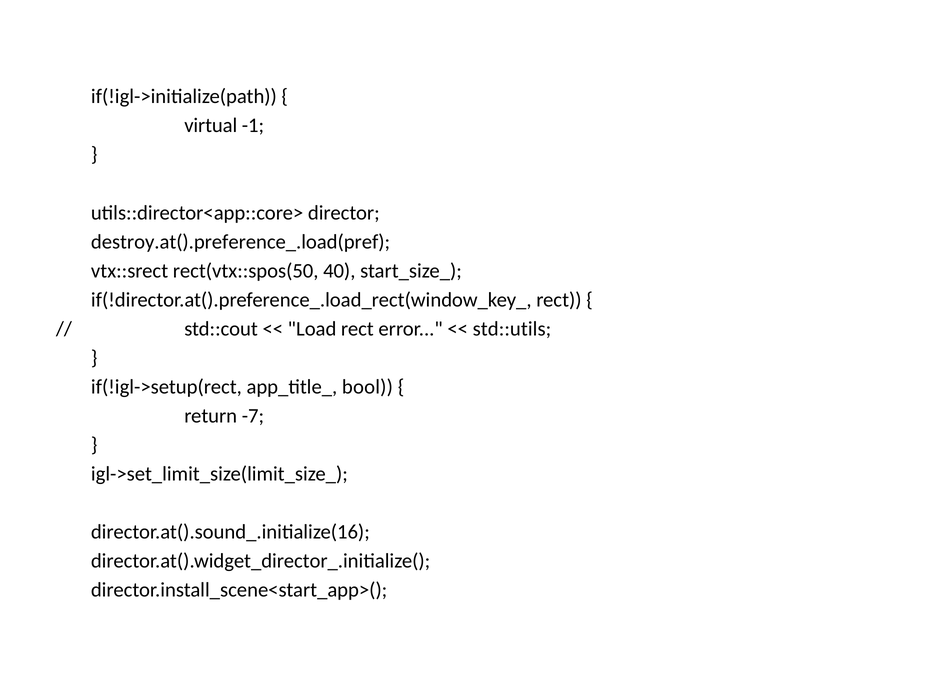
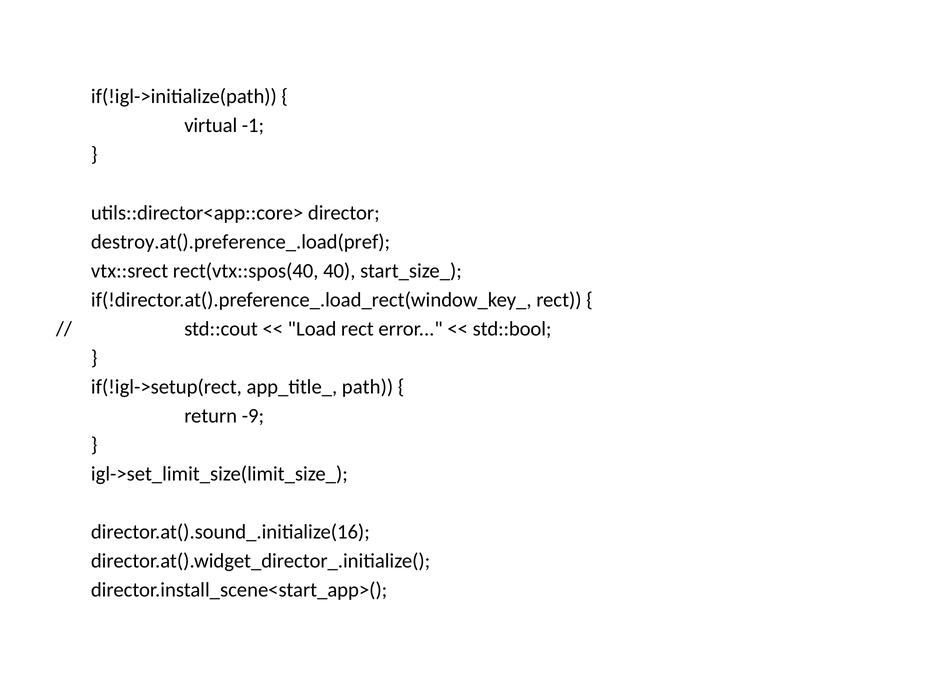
rect(vtx::spos(50: rect(vtx::spos(50 -> rect(vtx::spos(40 (246, 271)
std::utils: std::utils -> std::bool (512, 329)
bool: bool -> path (368, 387)
-7: -7 -> -9 (253, 416)
